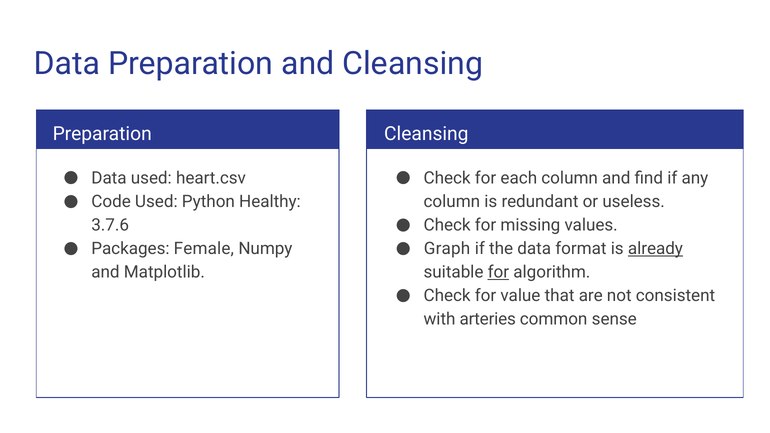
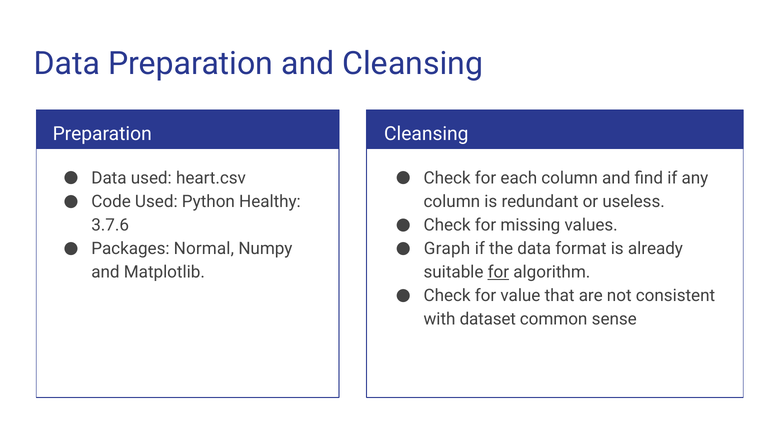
already underline: present -> none (655, 249)
Female: Female -> Normal (204, 249)
arteries: arteries -> dataset (488, 319)
